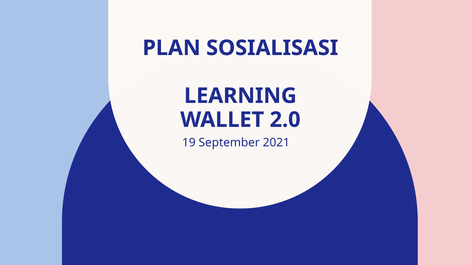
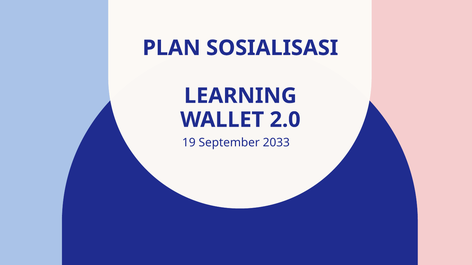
2021: 2021 -> 2033 (276, 143)
